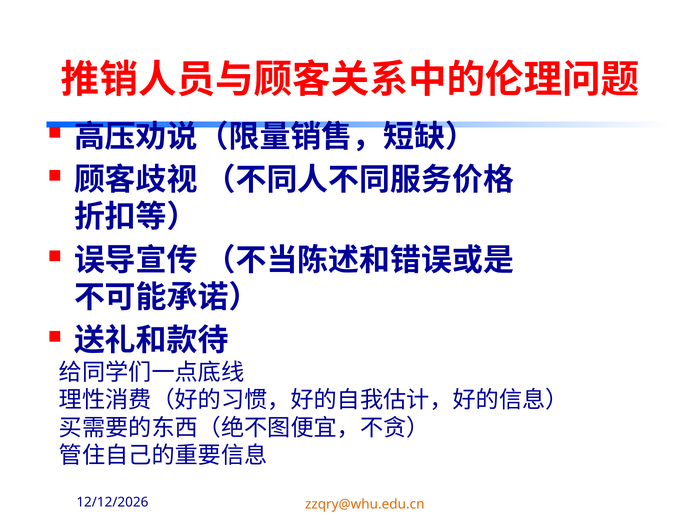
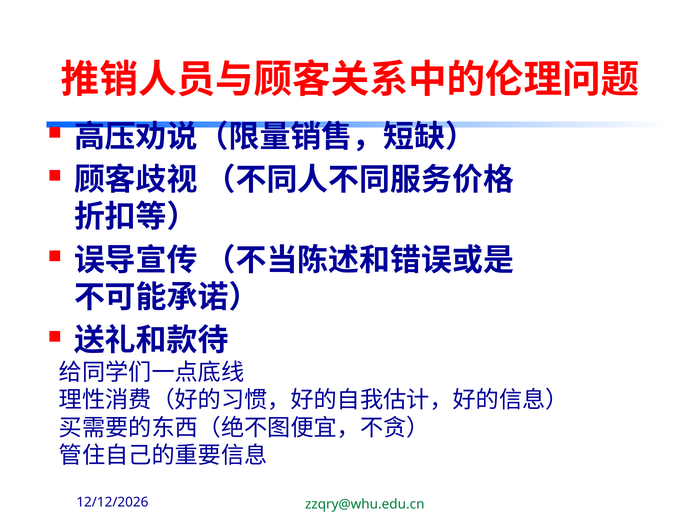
zzqry@whu.edu.cn colour: orange -> green (365, 505)
